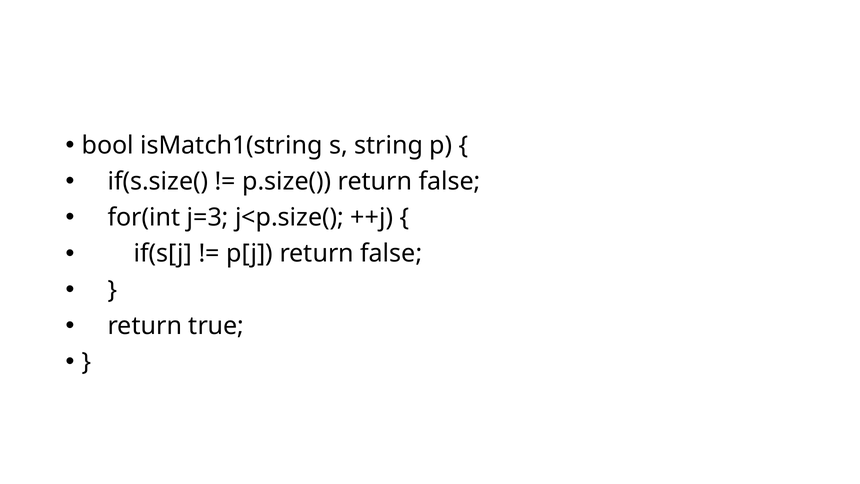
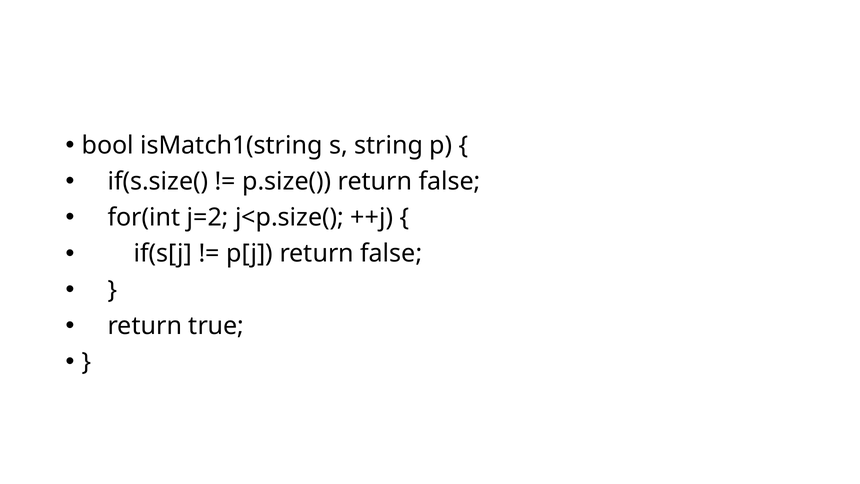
j=3: j=3 -> j=2 (208, 218)
